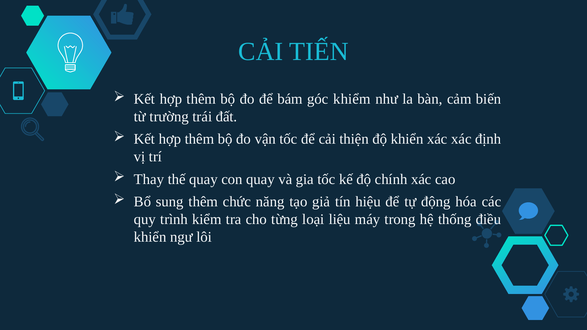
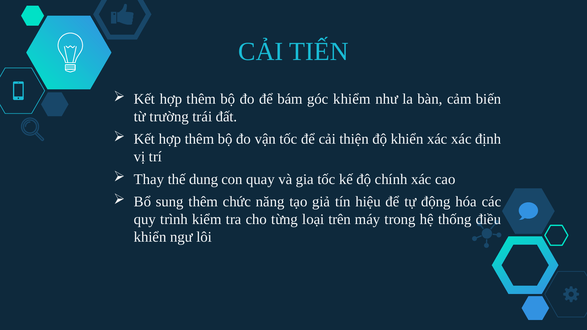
thế quay: quay -> dung (204, 179)
liệu: liệu -> trên (340, 219)
